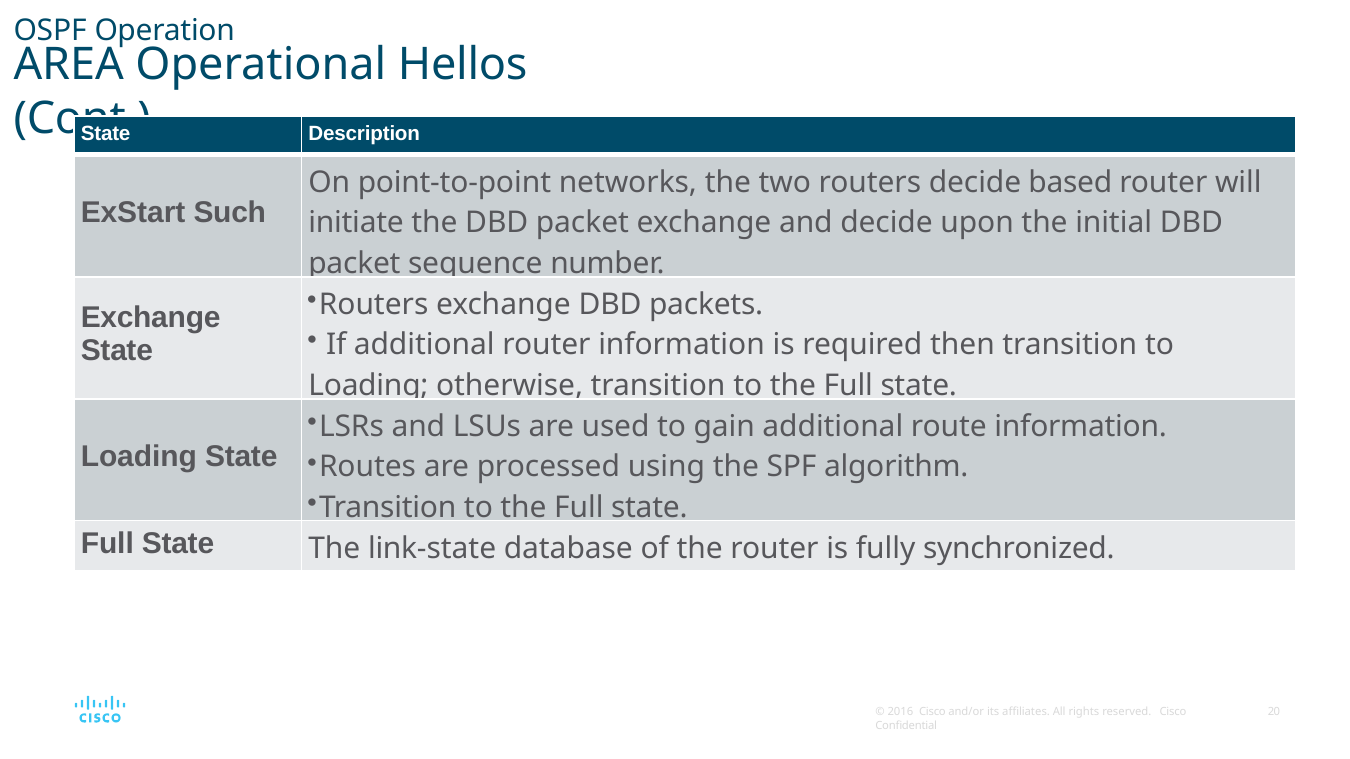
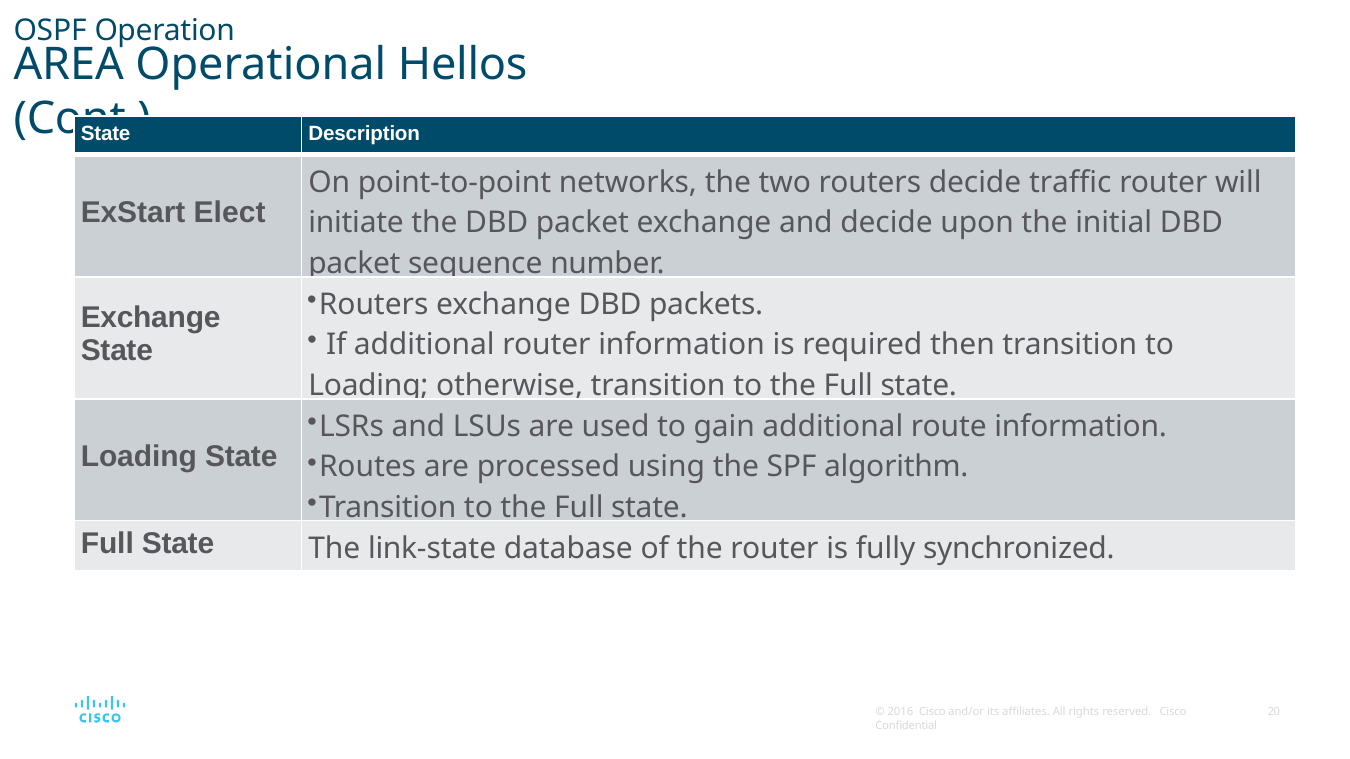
based: based -> traffic (1070, 182)
Such: Such -> Elect (230, 212)
